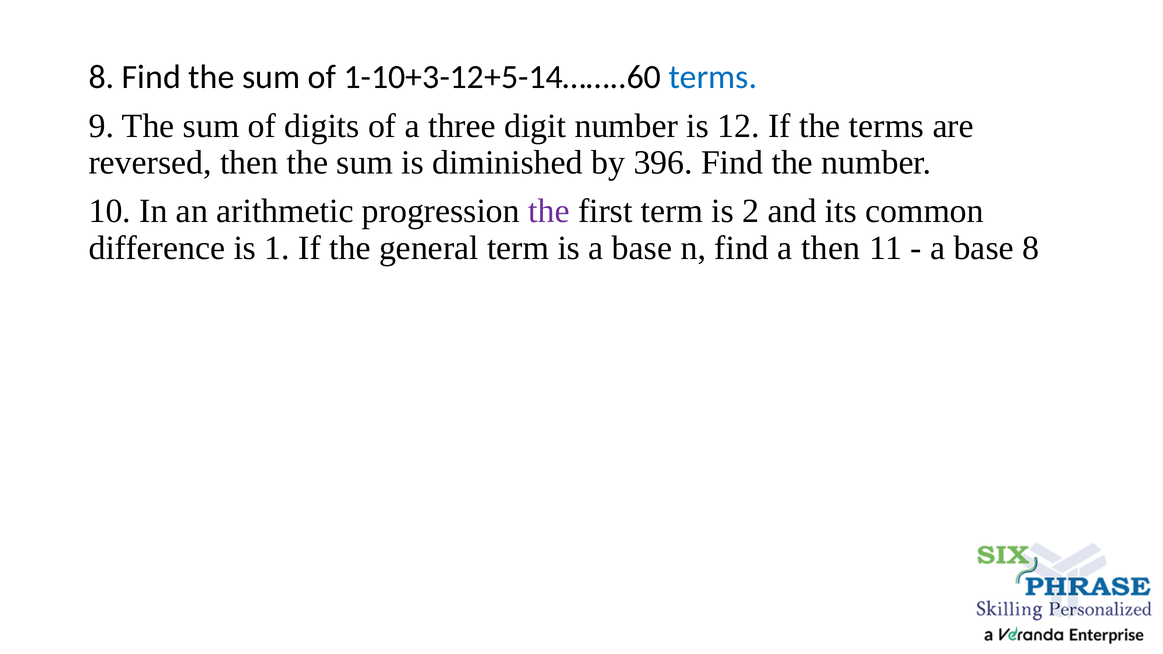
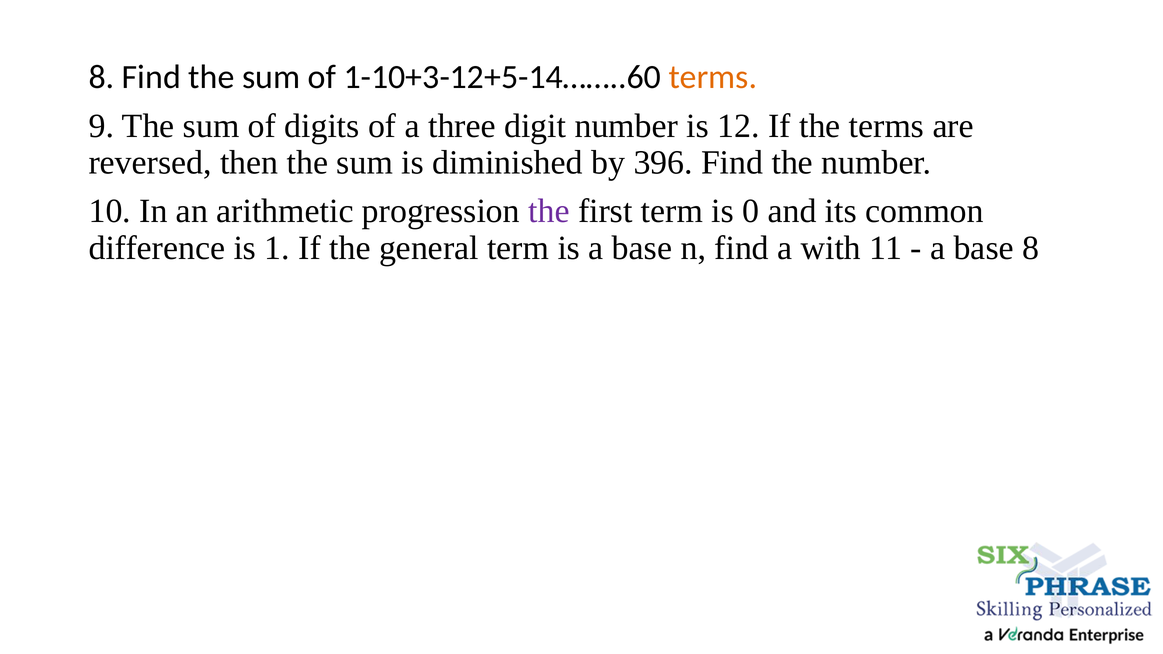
terms colour: blue -> orange (713, 77)
2: 2 -> 0 (751, 211)
a then: then -> with (831, 248)
